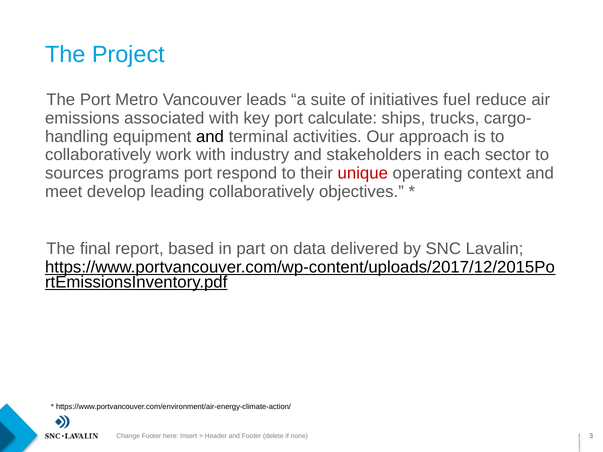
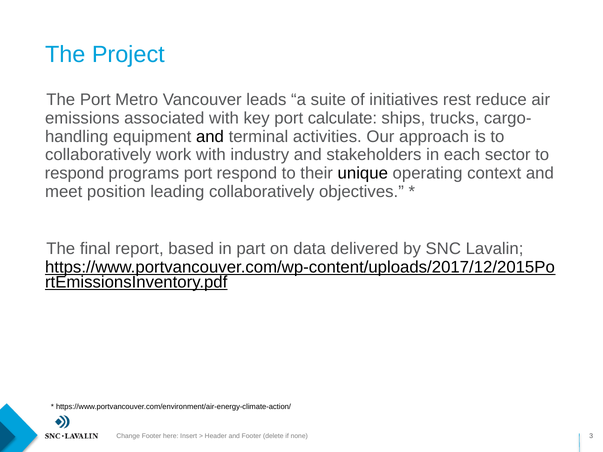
fuel: fuel -> rest (457, 100)
sources: sources -> respond (75, 173)
unique colour: red -> black (363, 173)
develop: develop -> position (116, 192)
